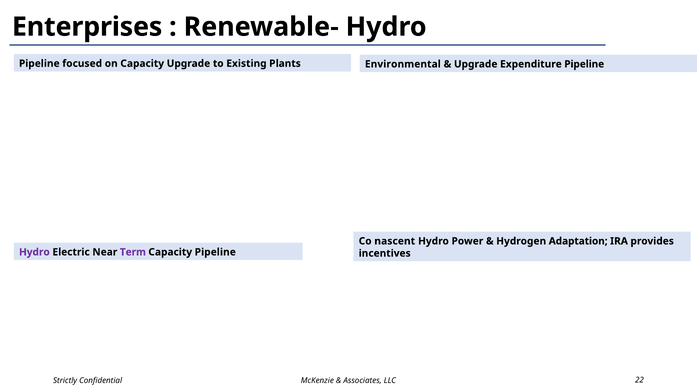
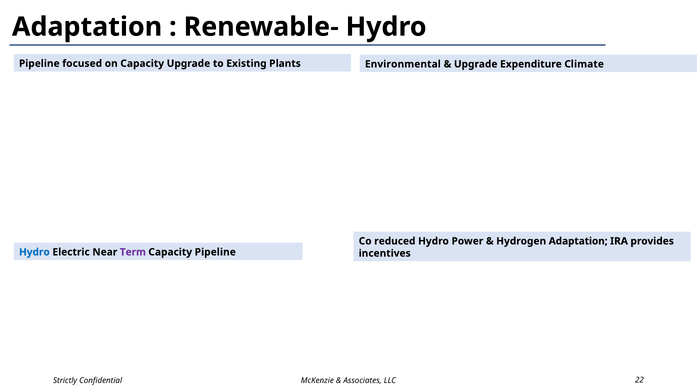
Enterprises: Enterprises -> Adaptation (87, 27)
Expenditure Pipeline: Pipeline -> Climate (584, 64)
nascent: nascent -> reduced (395, 241)
Hydro colour: purple -> blue (34, 252)
